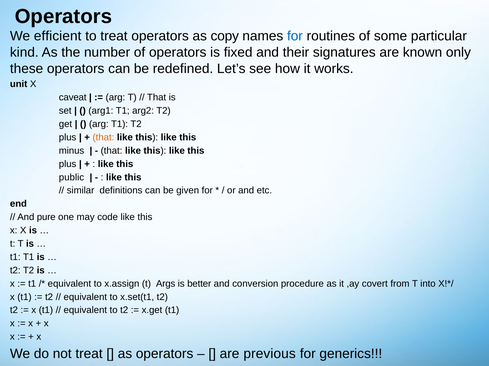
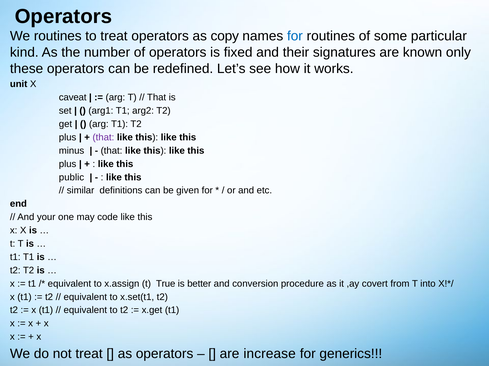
We efficient: efficient -> routines (58, 36)
that colour: orange -> purple (103, 138)
pure: pure -> your (46, 218)
Args: Args -> True (166, 284)
previous: previous -> increase (270, 354)
